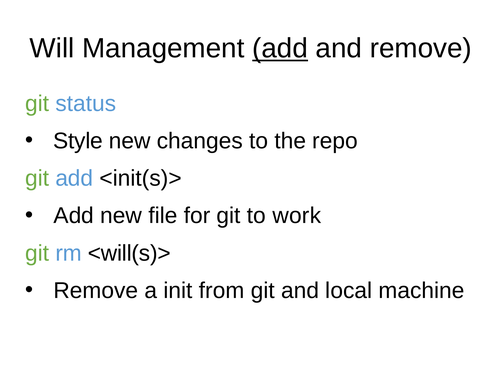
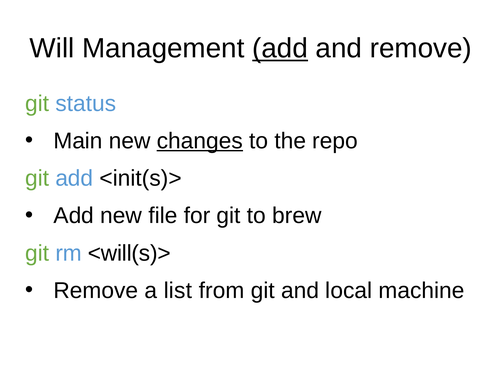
Style: Style -> Main (78, 141)
changes underline: none -> present (200, 141)
work: work -> brew (297, 215)
init: init -> list (178, 290)
